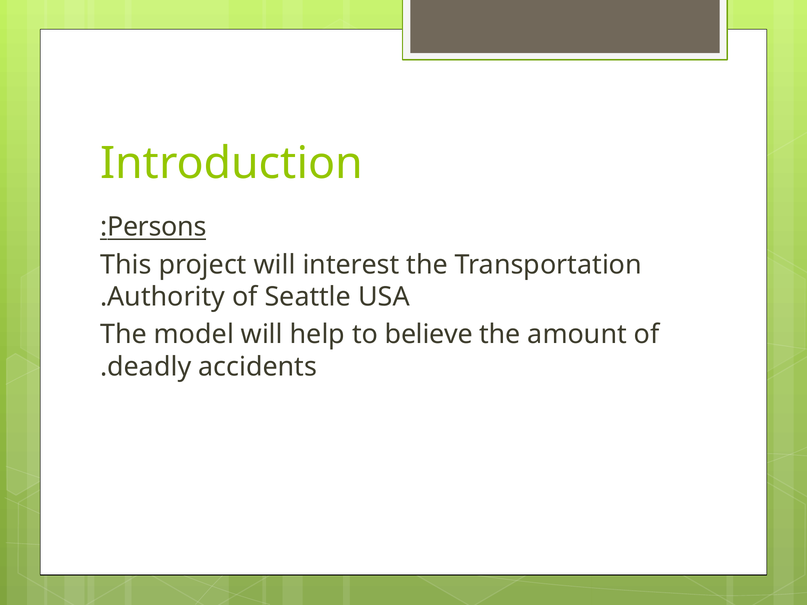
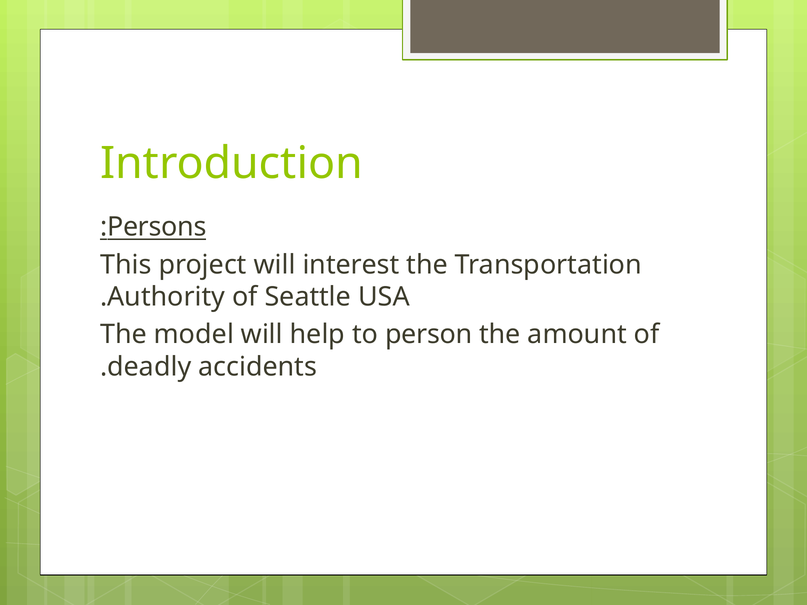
believe: believe -> person (429, 335)
